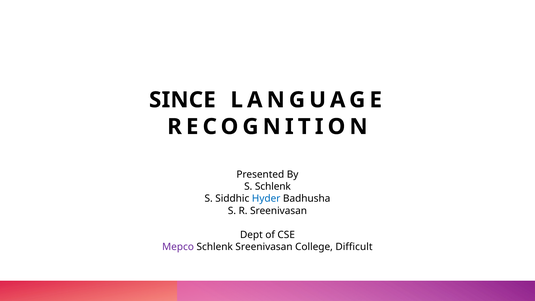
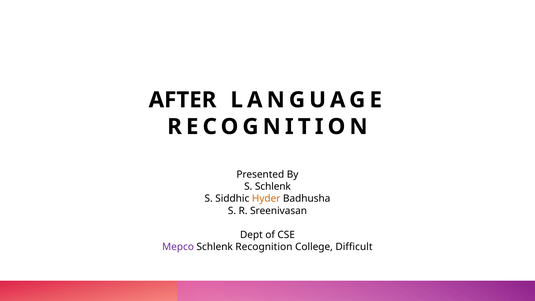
SINCE: SINCE -> AFTER (183, 100)
Hyder colour: blue -> orange (266, 199)
Schlenk Sreenivasan: Sreenivasan -> Recognition (264, 247)
